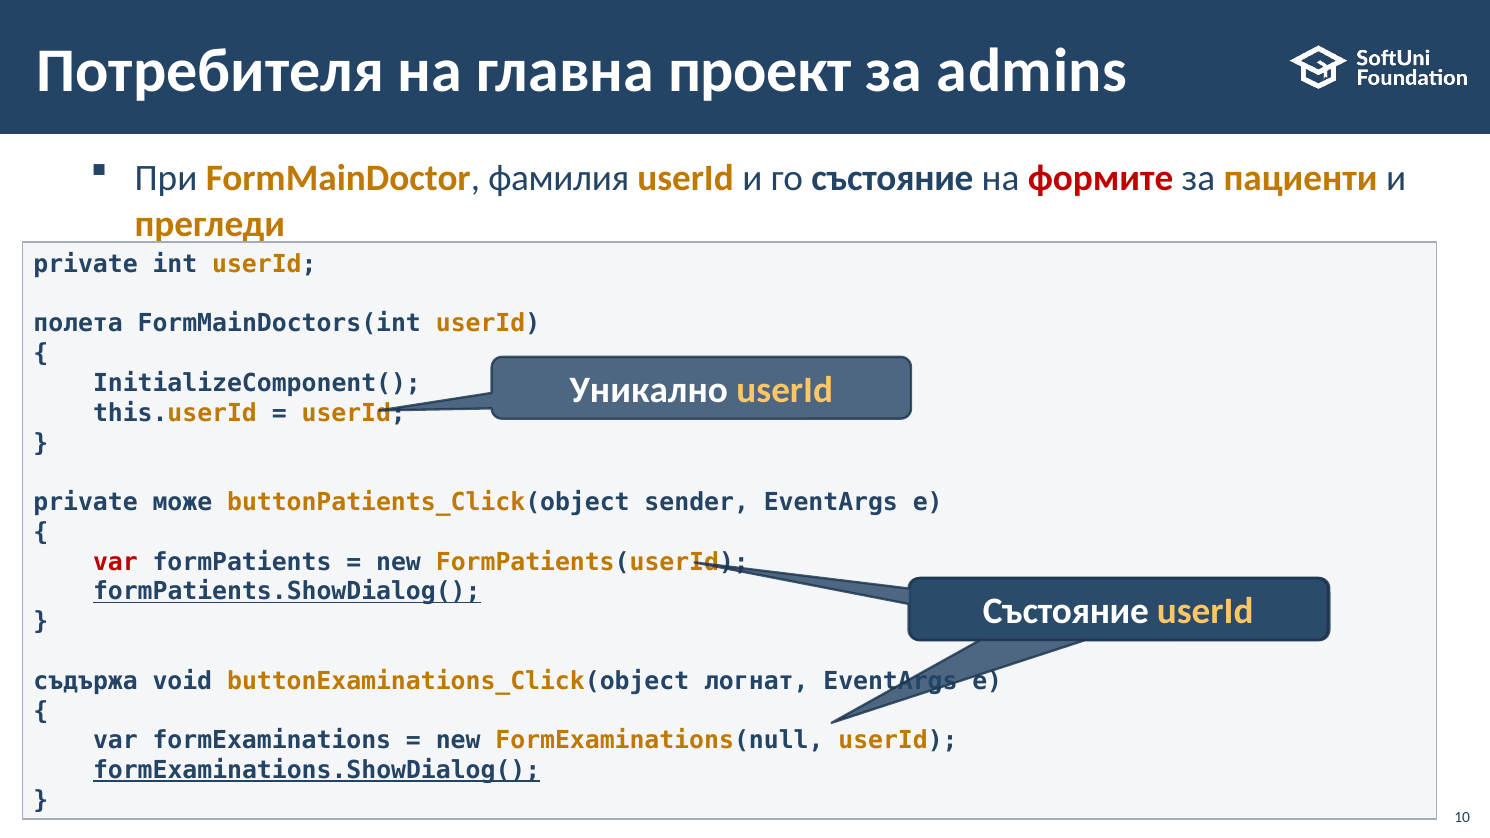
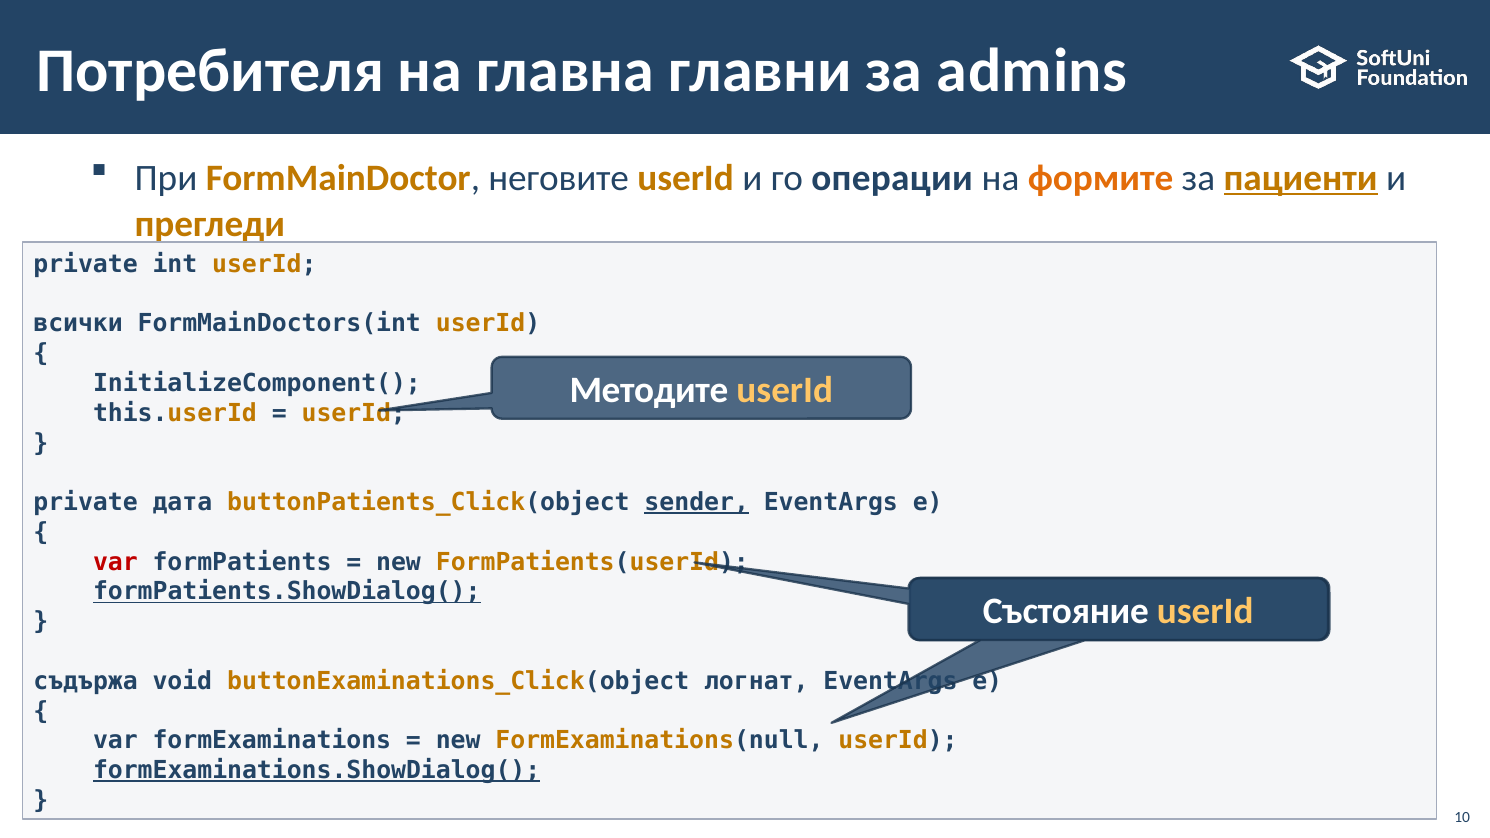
проект: проект -> главни (760, 71)
фамилия: фамилия -> неговите (559, 178)
го състояние: състояние -> операции (892, 178)
формите colour: red -> orange (1101, 178)
пациенти underline: none -> present (1301, 178)
полета: полета -> всички (78, 324)
Уникално: Уникално -> Методите (649, 390)
може: може -> дата (182, 502)
sender underline: none -> present (697, 502)
